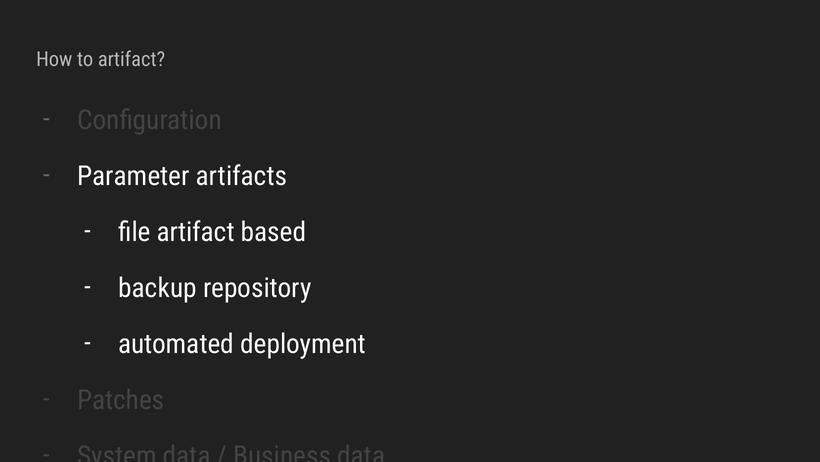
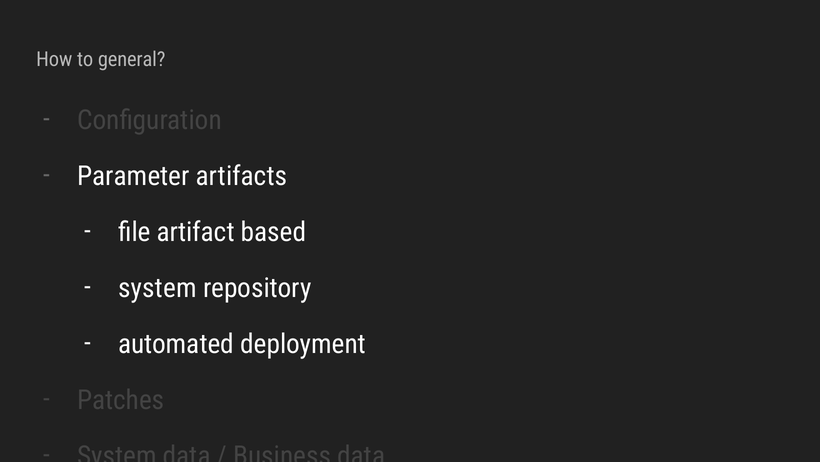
to artifact: artifact -> general (132, 59)
backup: backup -> system (157, 288)
